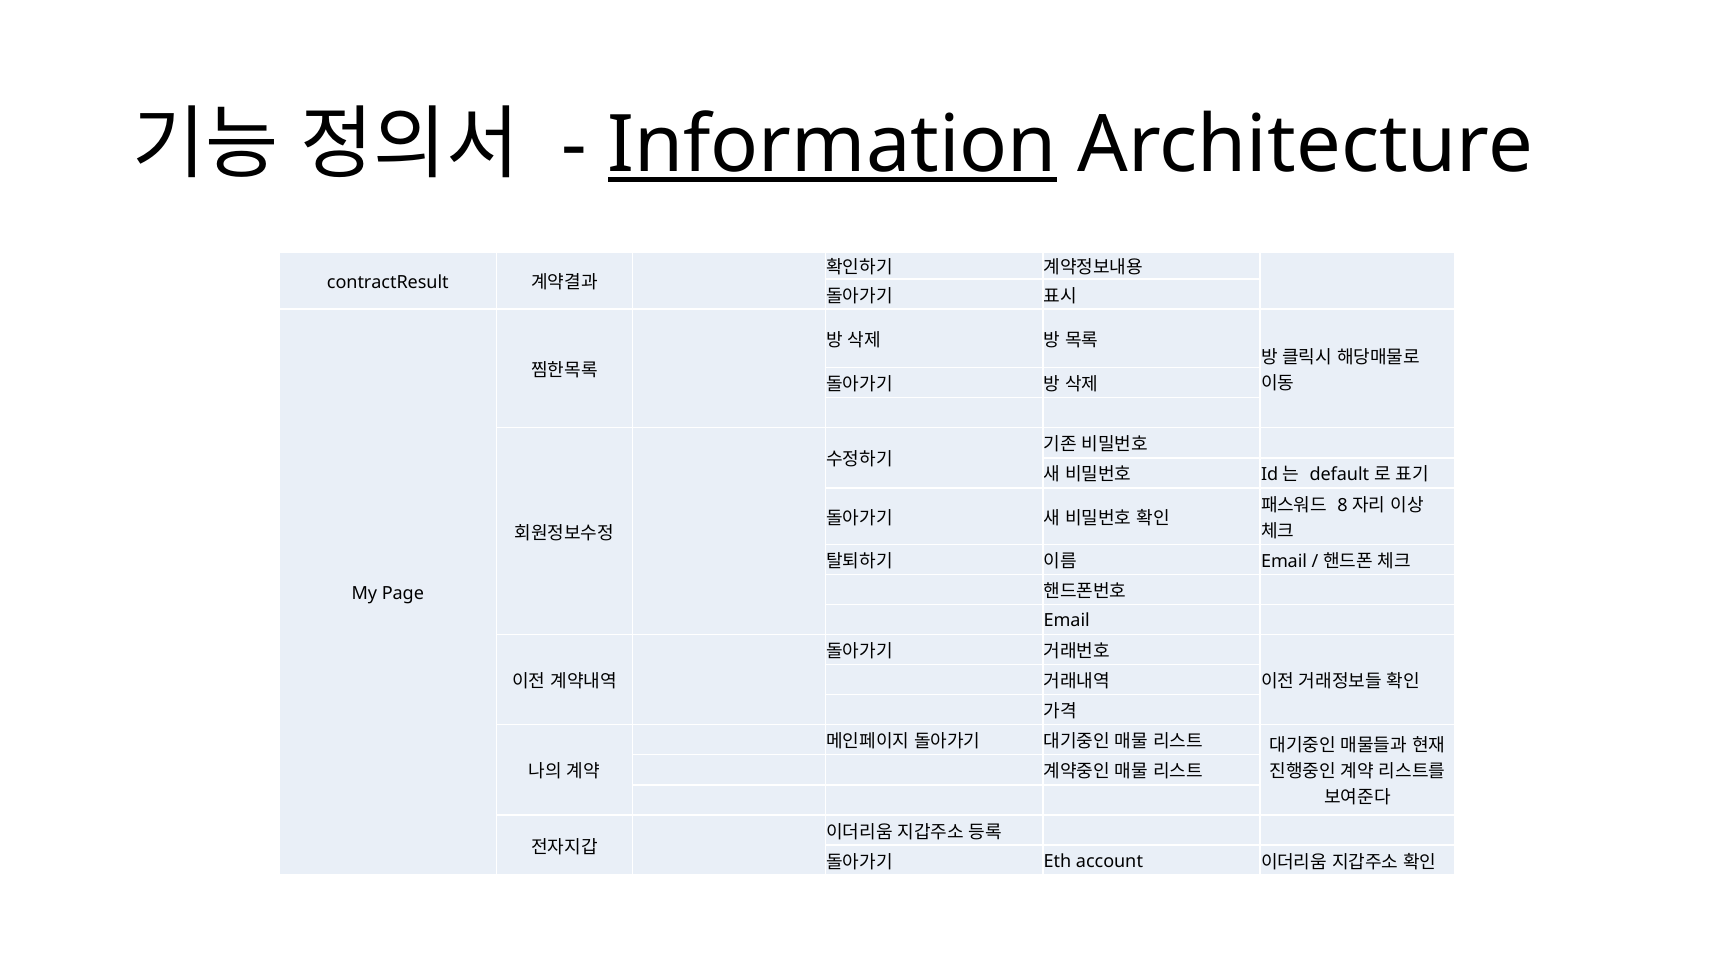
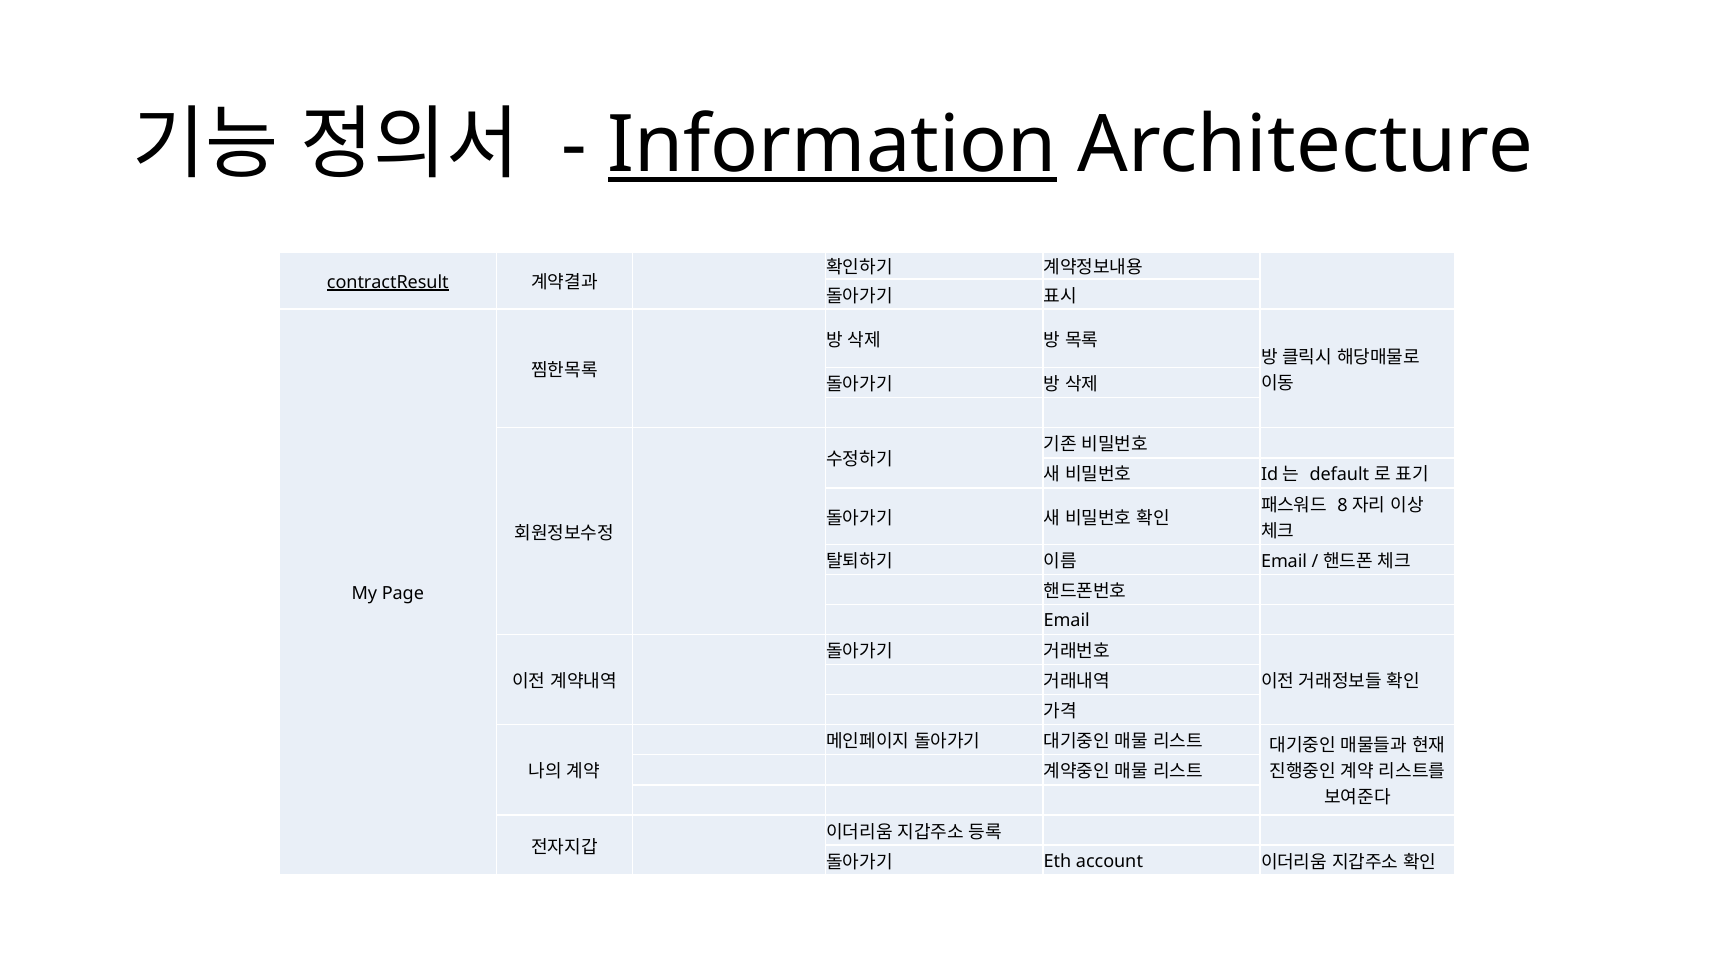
contractResult underline: none -> present (388, 282)
